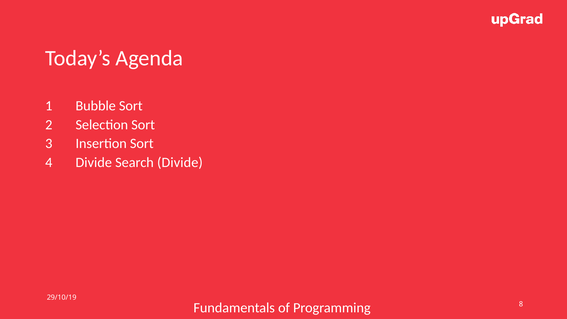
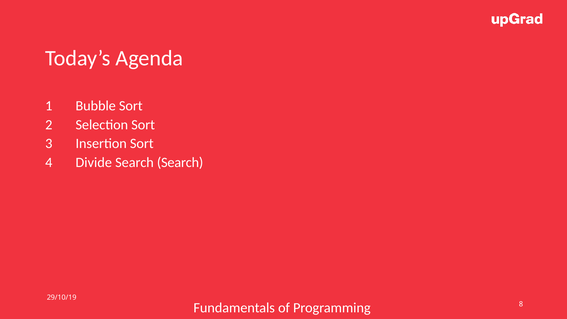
Search Divide: Divide -> Search (180, 162)
